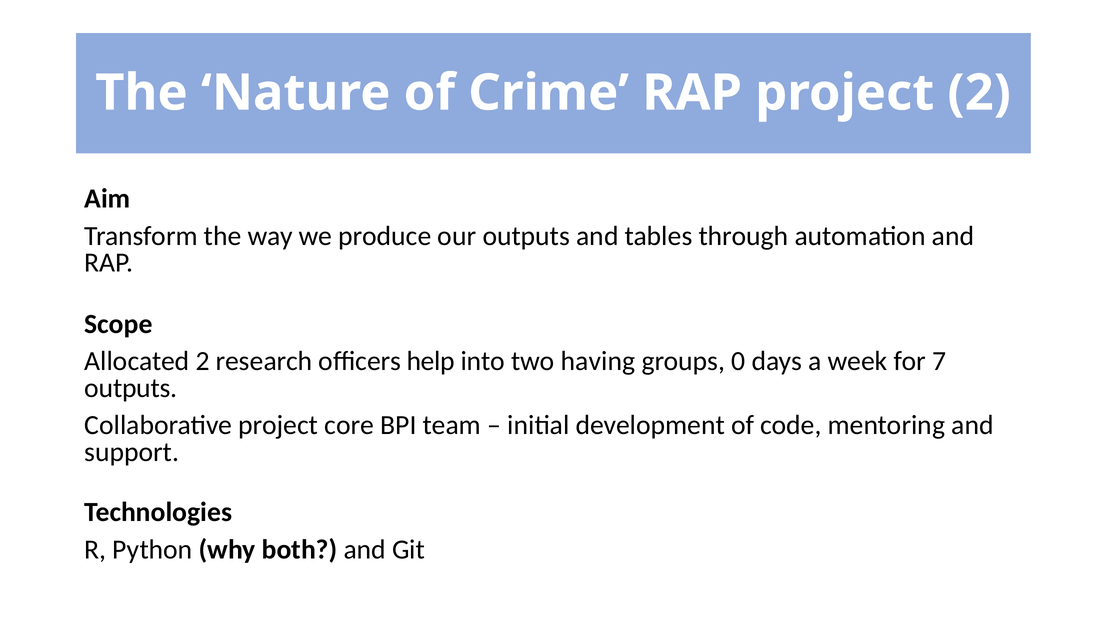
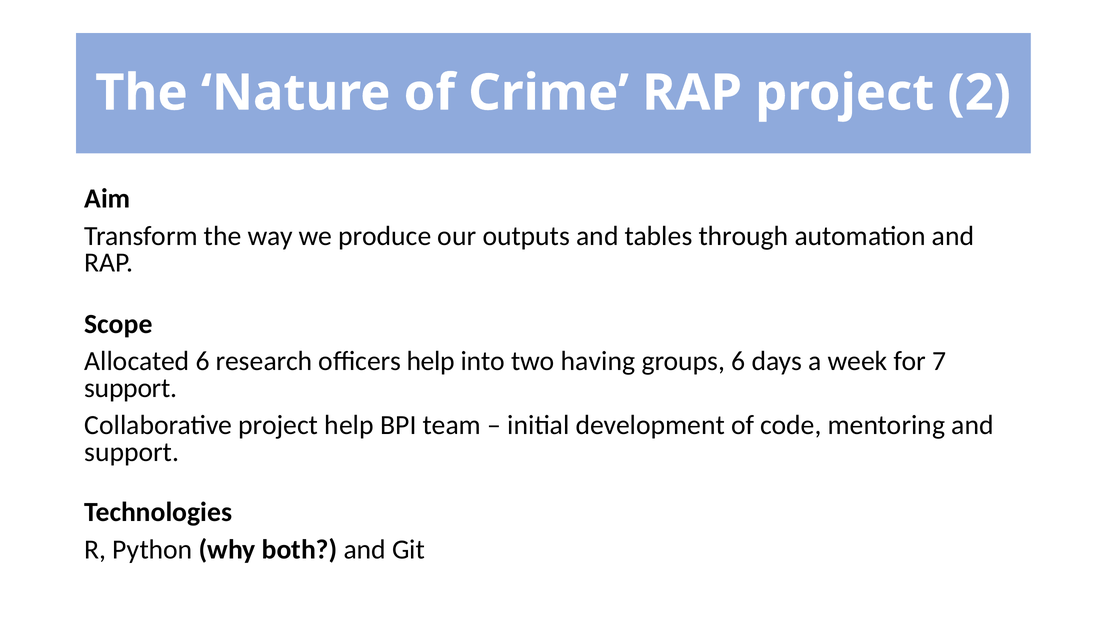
Allocated 2: 2 -> 6 (203, 362)
groups 0: 0 -> 6 (738, 362)
outputs: outputs -> support (131, 389)
project core: core -> help (349, 426)
